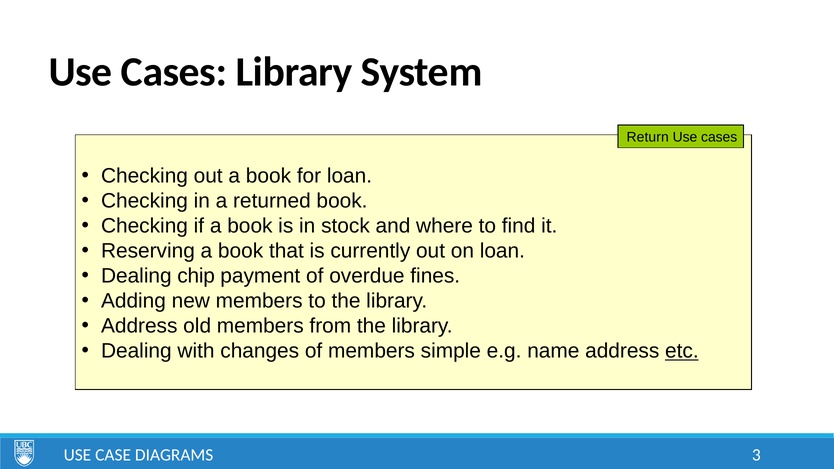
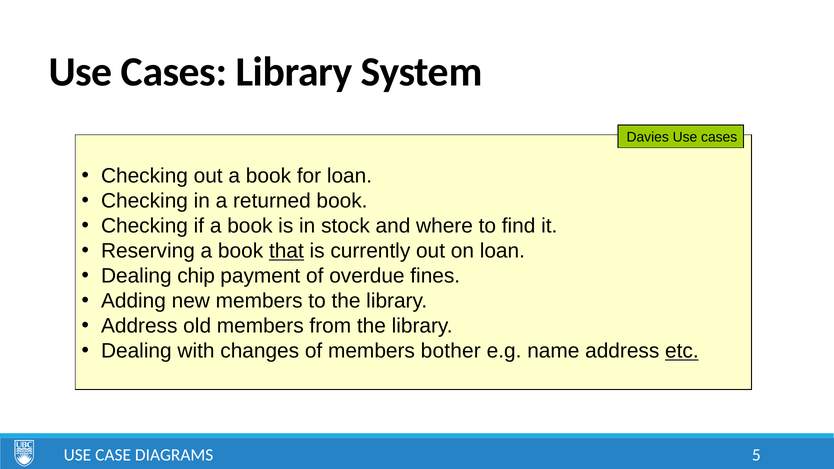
Return: Return -> Davies (648, 137)
that underline: none -> present (286, 251)
simple: simple -> bother (451, 351)
3: 3 -> 5 (756, 455)
